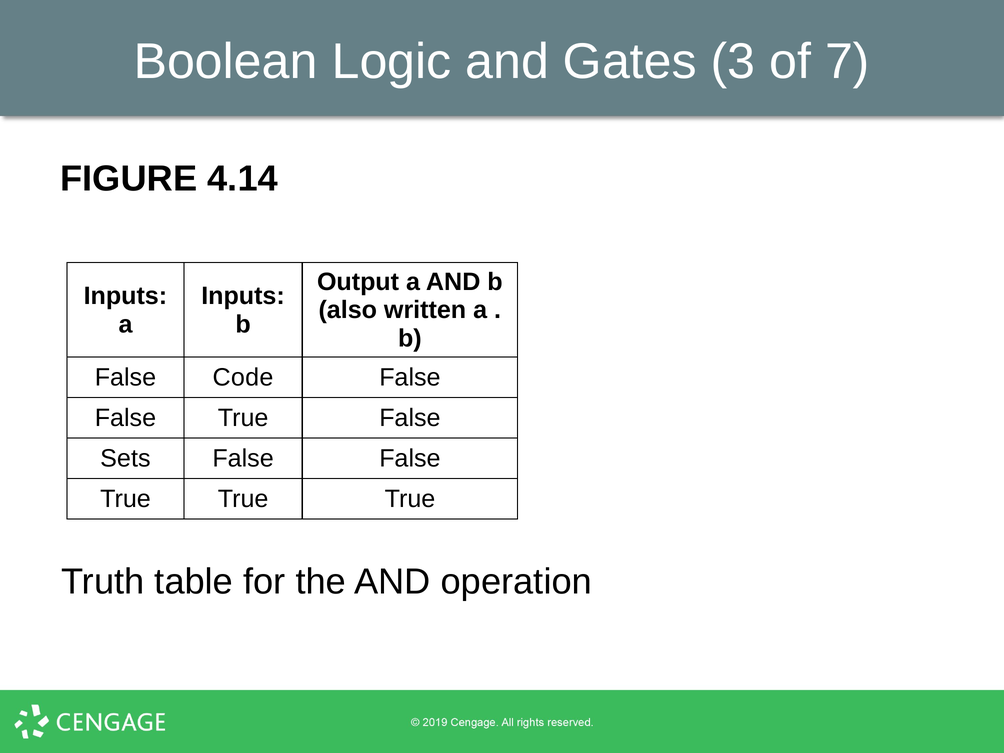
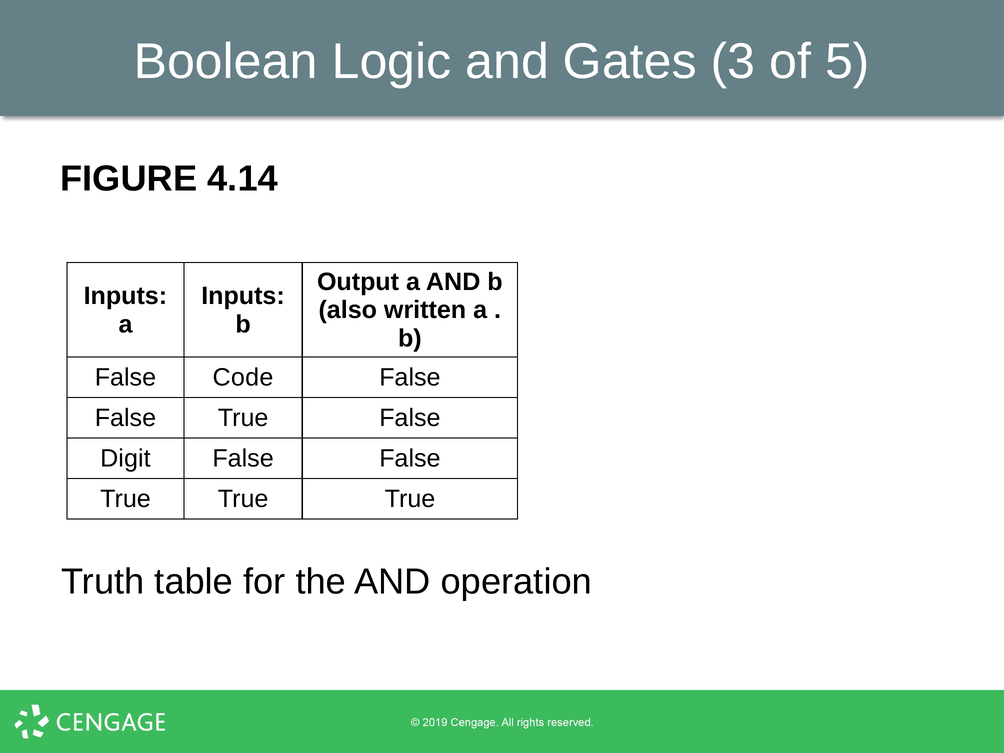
7: 7 -> 5 (847, 62)
Sets: Sets -> Digit (125, 459)
